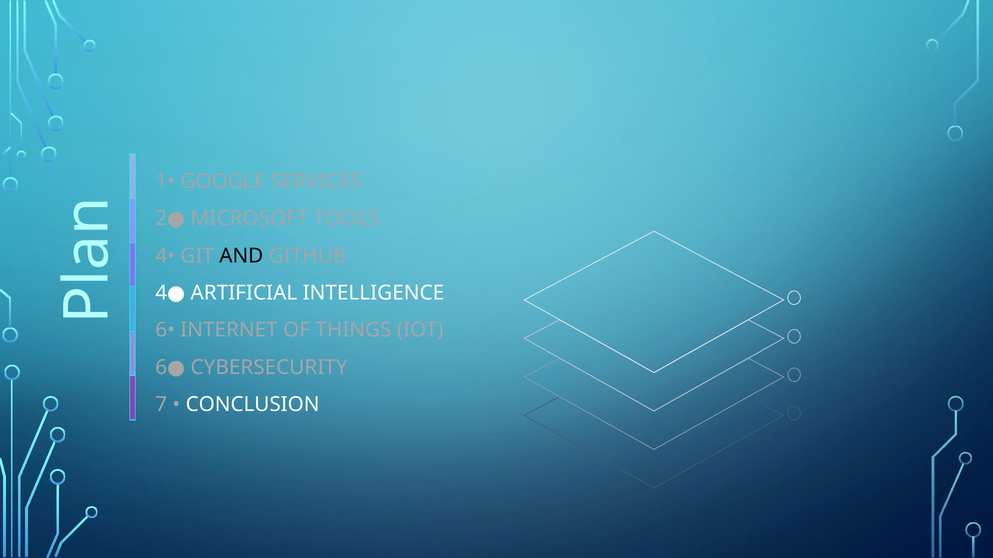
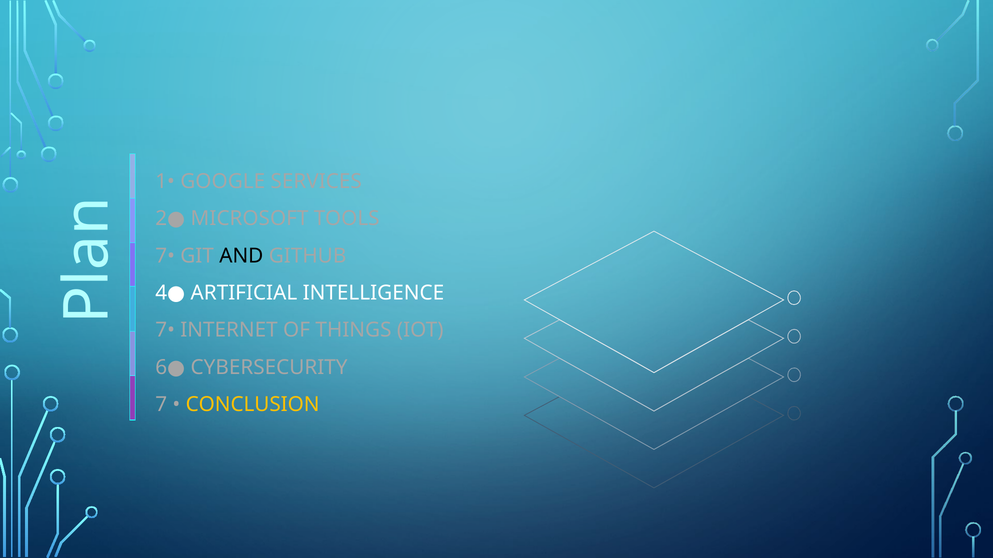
4•: 4• -> 7• (165, 256)
6•: 6• -> 7• (165, 330)
CONCLUSION colour: white -> yellow (253, 405)
